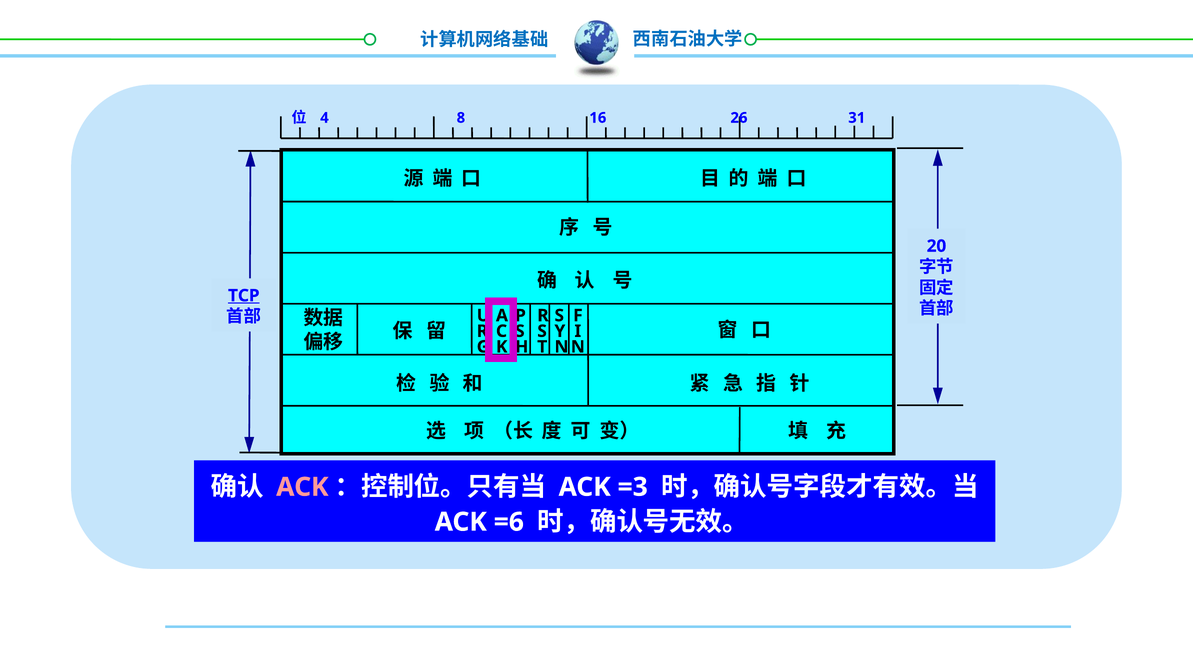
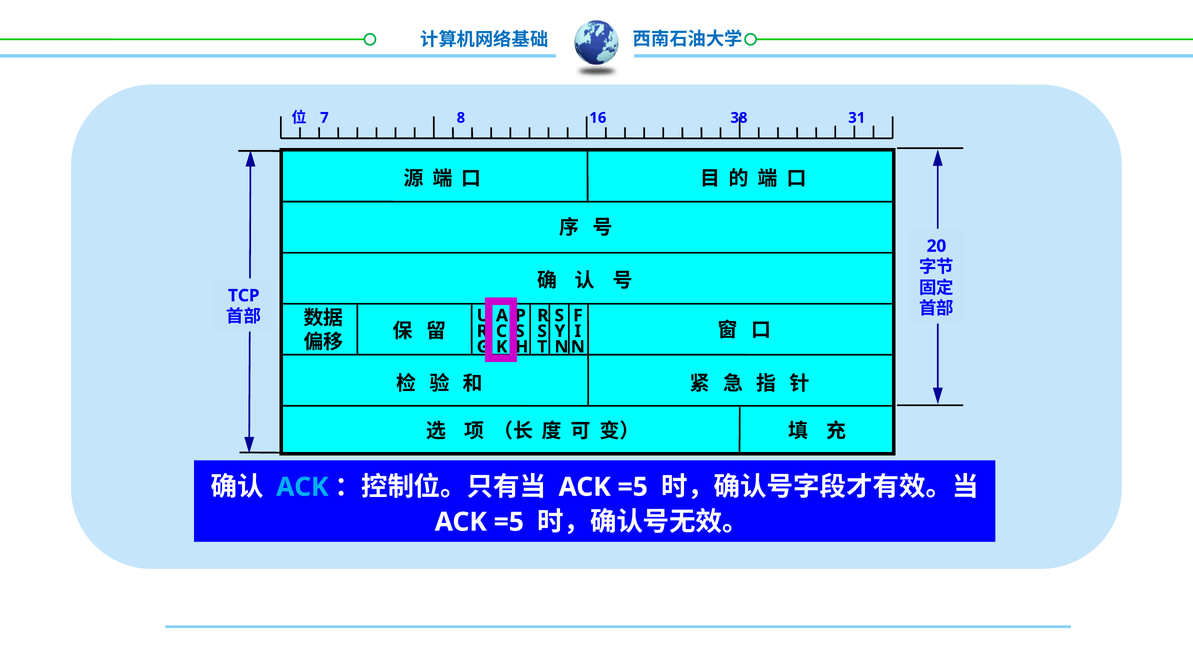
4: 4 -> 7 (324, 118)
26: 26 -> 38 (739, 118)
TCP underline: present -> none (244, 296)
ACK colour: pink -> light blue (302, 487)
=3: =3 -> =5 (633, 487)
=6: =6 -> =5 (509, 522)
